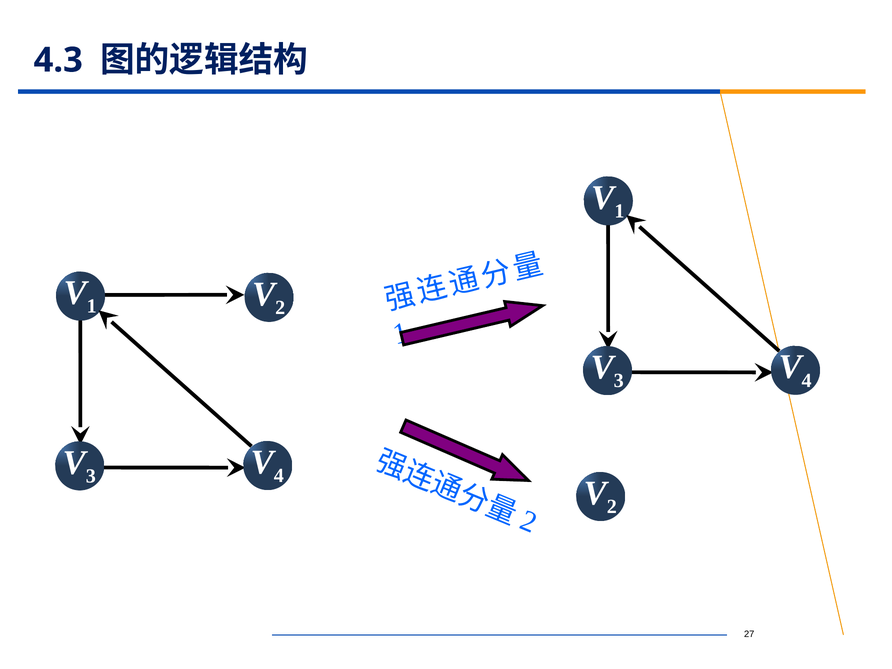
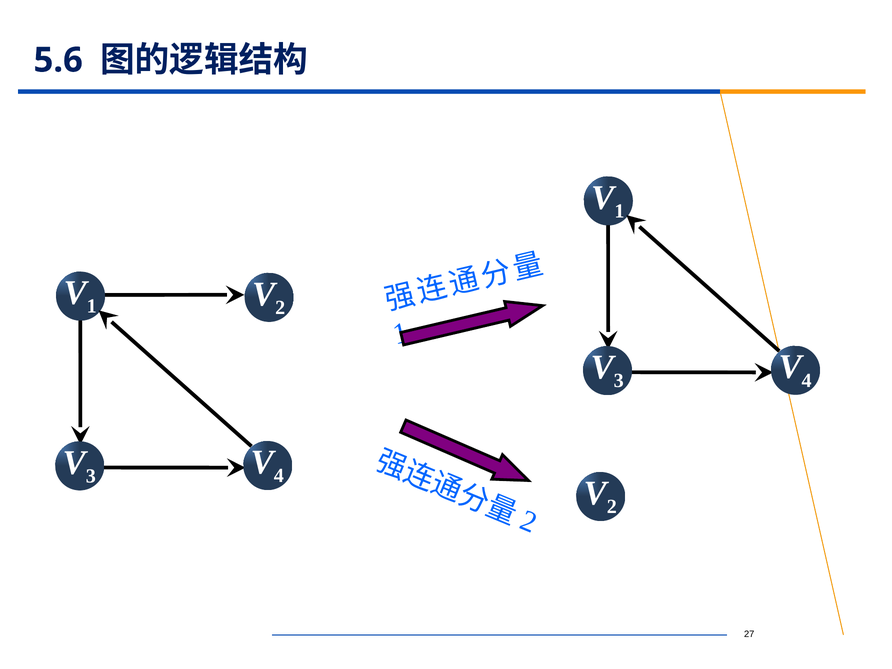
4.3: 4.3 -> 5.6 (58, 60)
